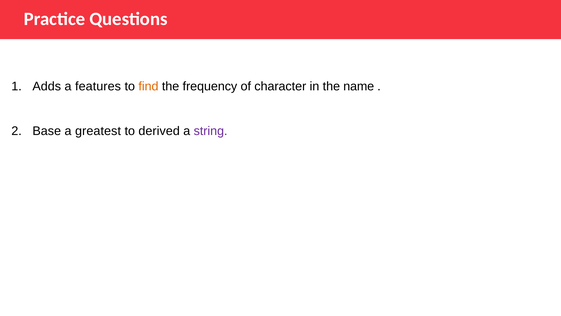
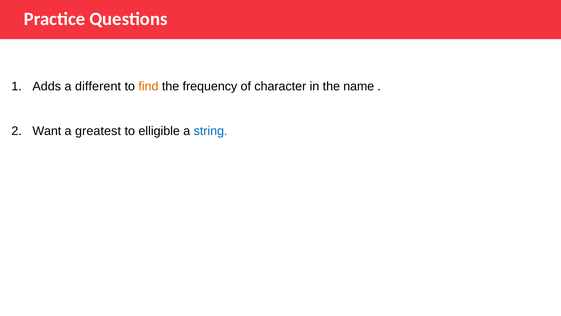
features: features -> different (98, 86)
Base: Base -> Want (47, 131)
derived: derived -> elligible (159, 131)
string colour: purple -> blue (211, 131)
